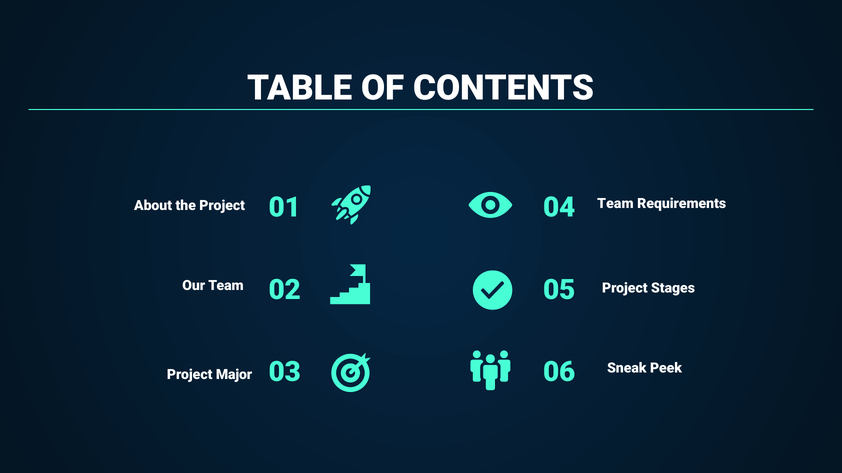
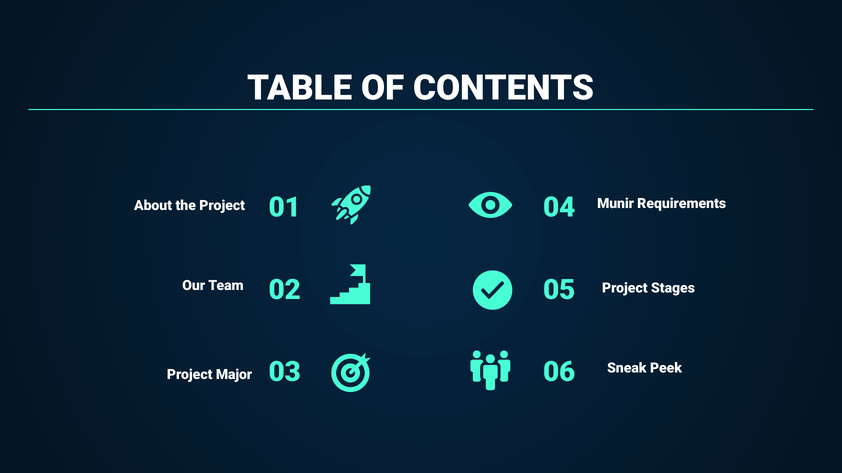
Project Team: Team -> Munir (616, 204)
